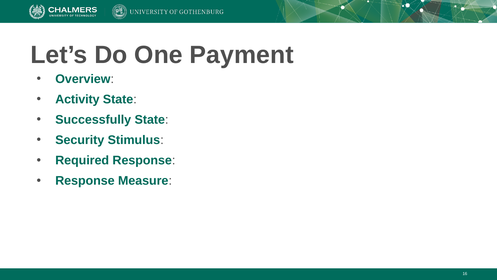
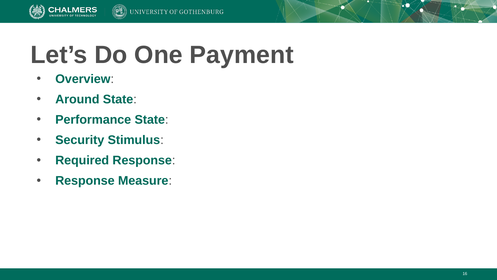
Activity: Activity -> Around (77, 99)
Successfully: Successfully -> Performance (93, 119)
